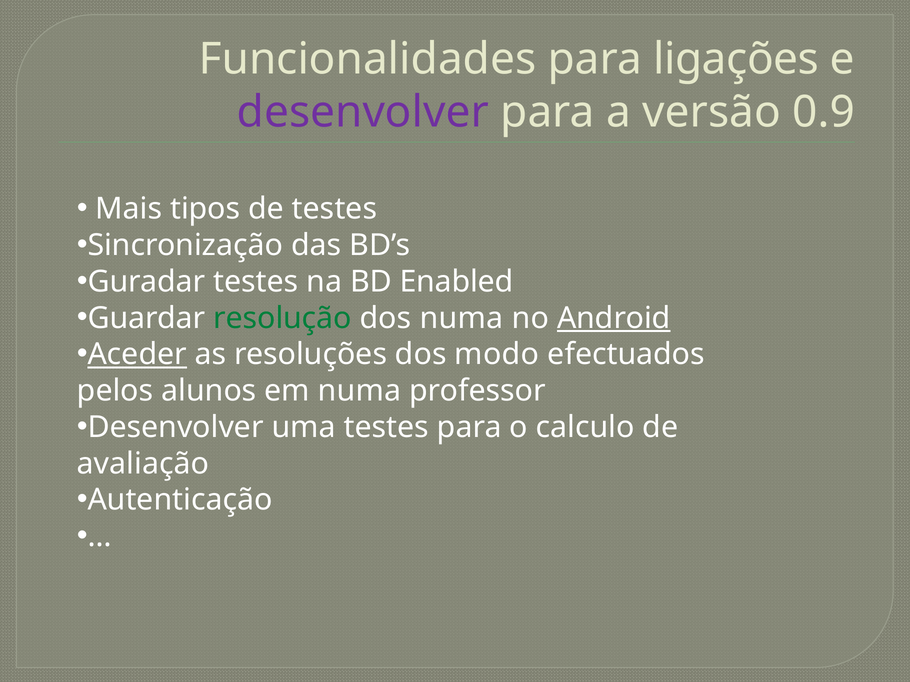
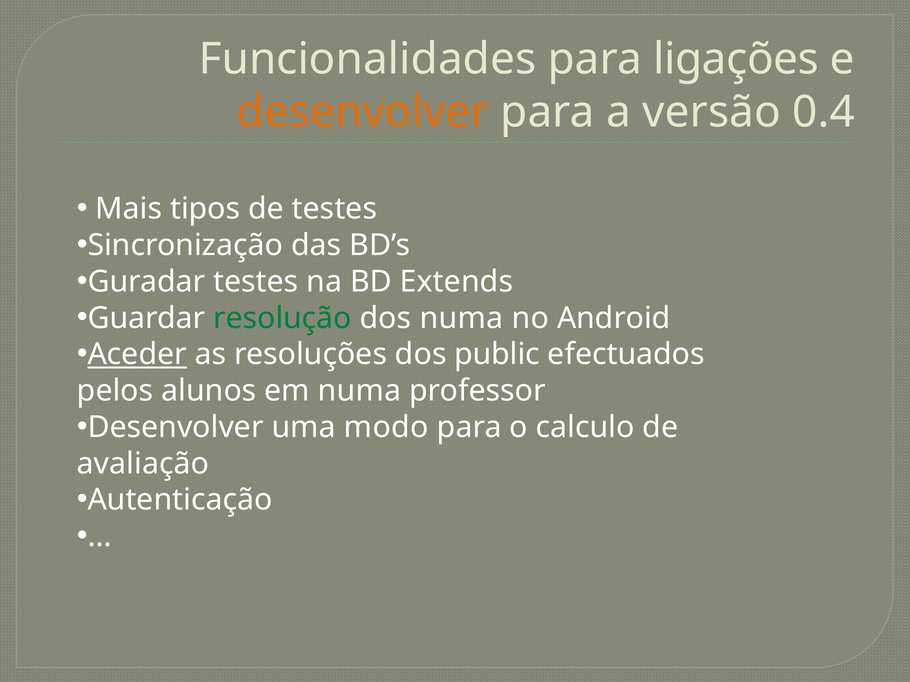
desenvolver colour: purple -> orange (363, 112)
0.9: 0.9 -> 0.4 (824, 112)
Enabled: Enabled -> Extends (456, 282)
Android underline: present -> none (614, 318)
modo: modo -> public (497, 355)
uma testes: testes -> modo (386, 428)
